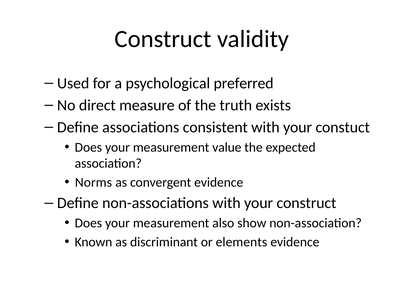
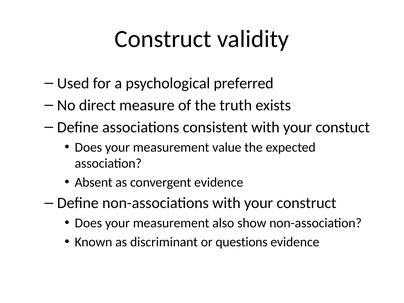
Norms: Norms -> Absent (94, 182)
elements: elements -> questions (242, 242)
